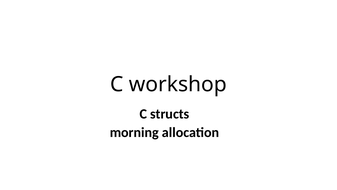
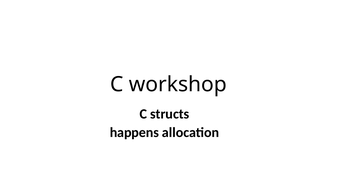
morning: morning -> happens (134, 132)
